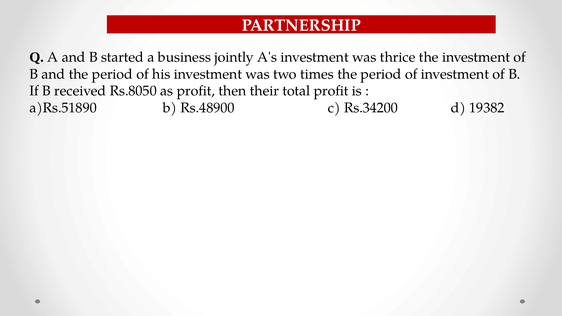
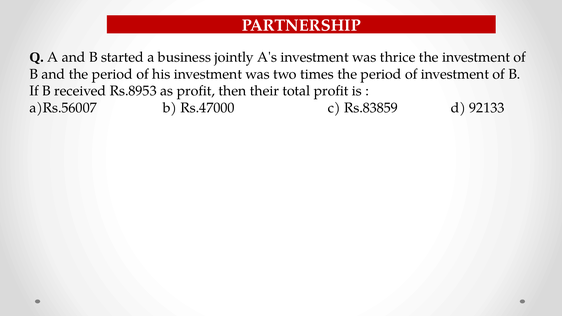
Rs.8050: Rs.8050 -> Rs.8953 (133, 91)
a)Rs.51890: a)Rs.51890 -> a)Rs.56007 (63, 108)
Rs.48900: Rs.48900 -> Rs.47000 (207, 108)
Rs.34200: Rs.34200 -> Rs.83859 (371, 108)
19382: 19382 -> 92133 (487, 108)
